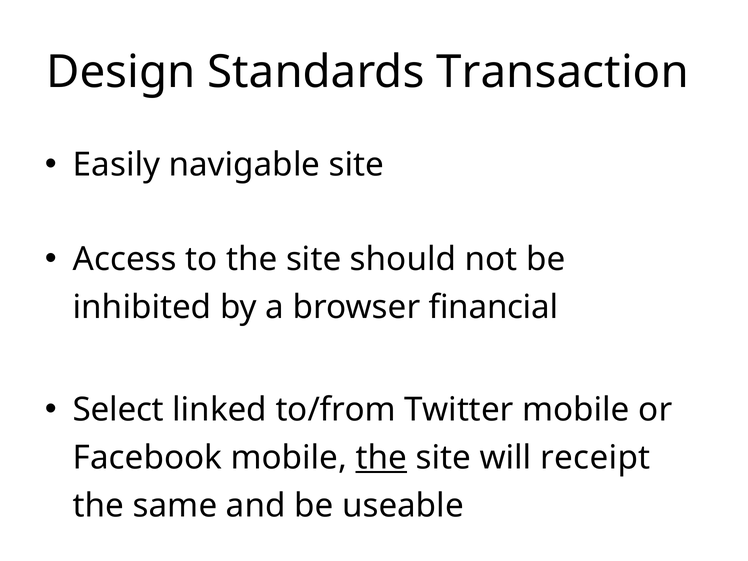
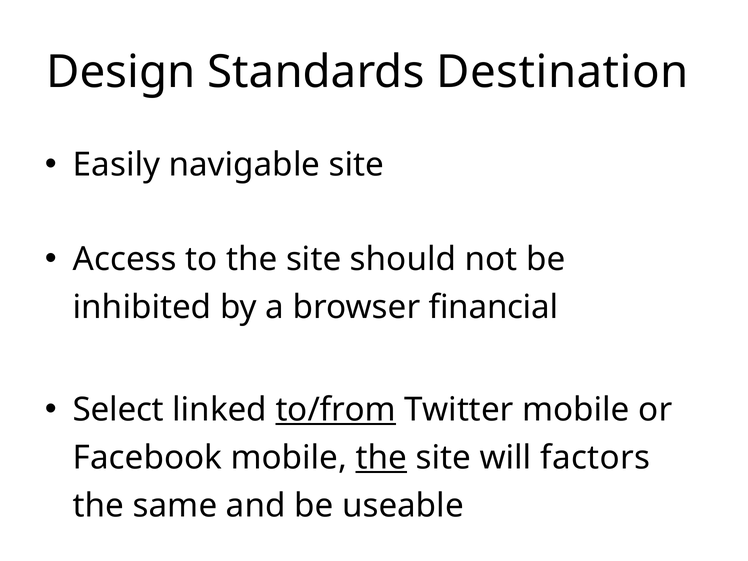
Transaction: Transaction -> Destination (562, 72)
to/from underline: none -> present (336, 410)
receipt: receipt -> factors (595, 458)
